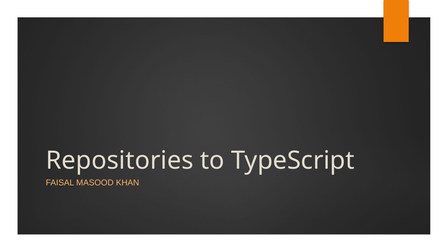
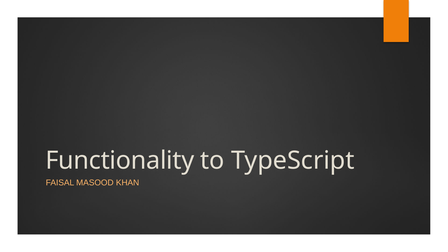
Repositories: Repositories -> Functionality (120, 161)
